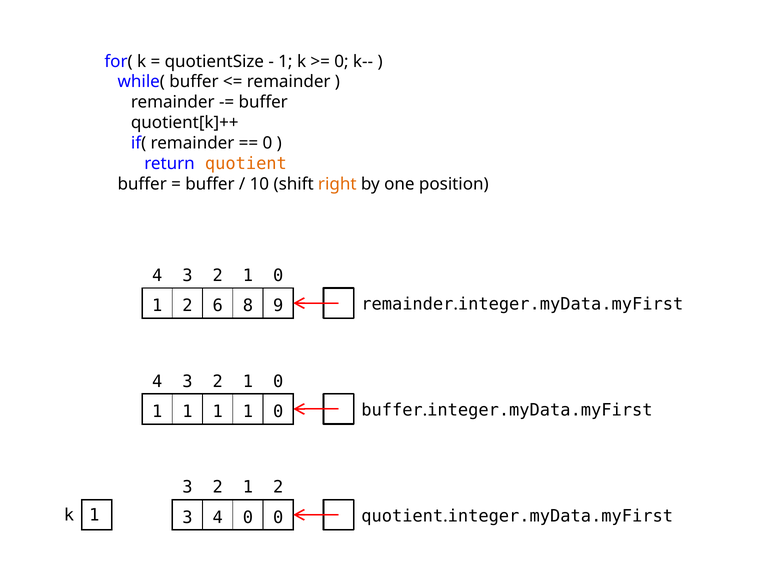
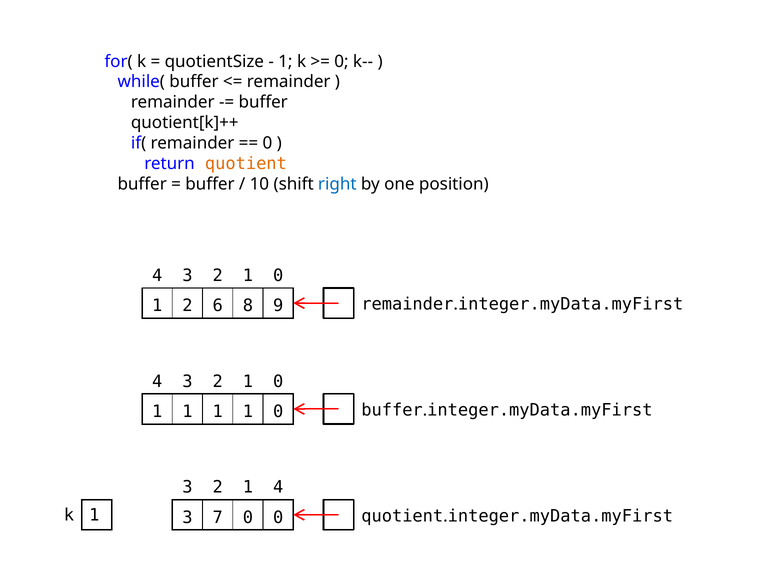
right colour: orange -> blue (337, 184)
2 1 2: 2 -> 4 (278, 487)
3 4: 4 -> 7 (218, 517)
